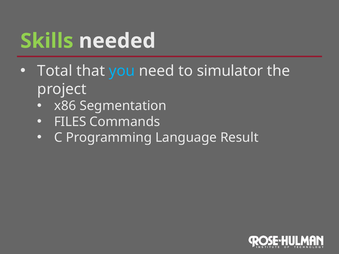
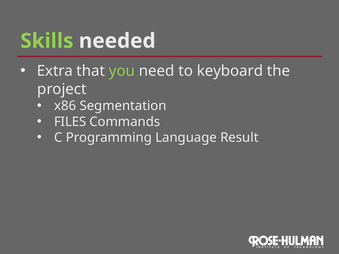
Total: Total -> Extra (55, 71)
you colour: light blue -> light green (122, 71)
simulator: simulator -> keyboard (230, 71)
